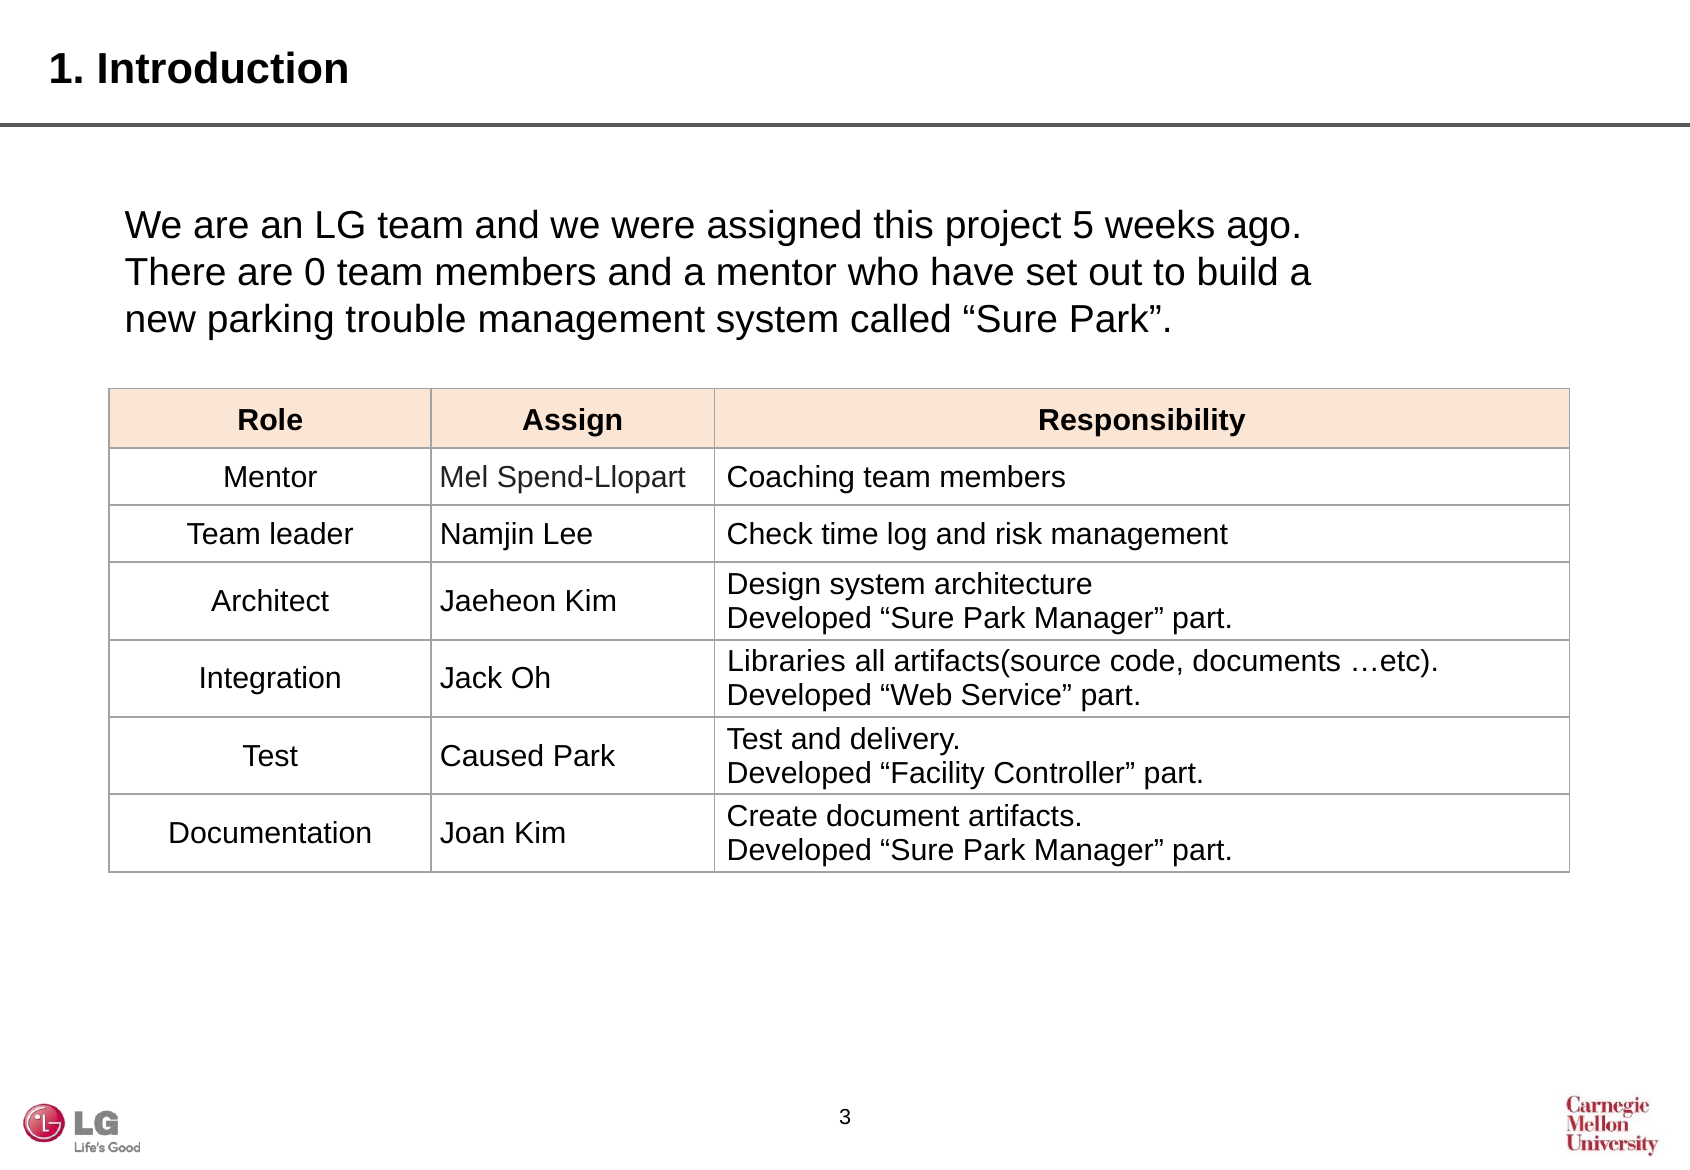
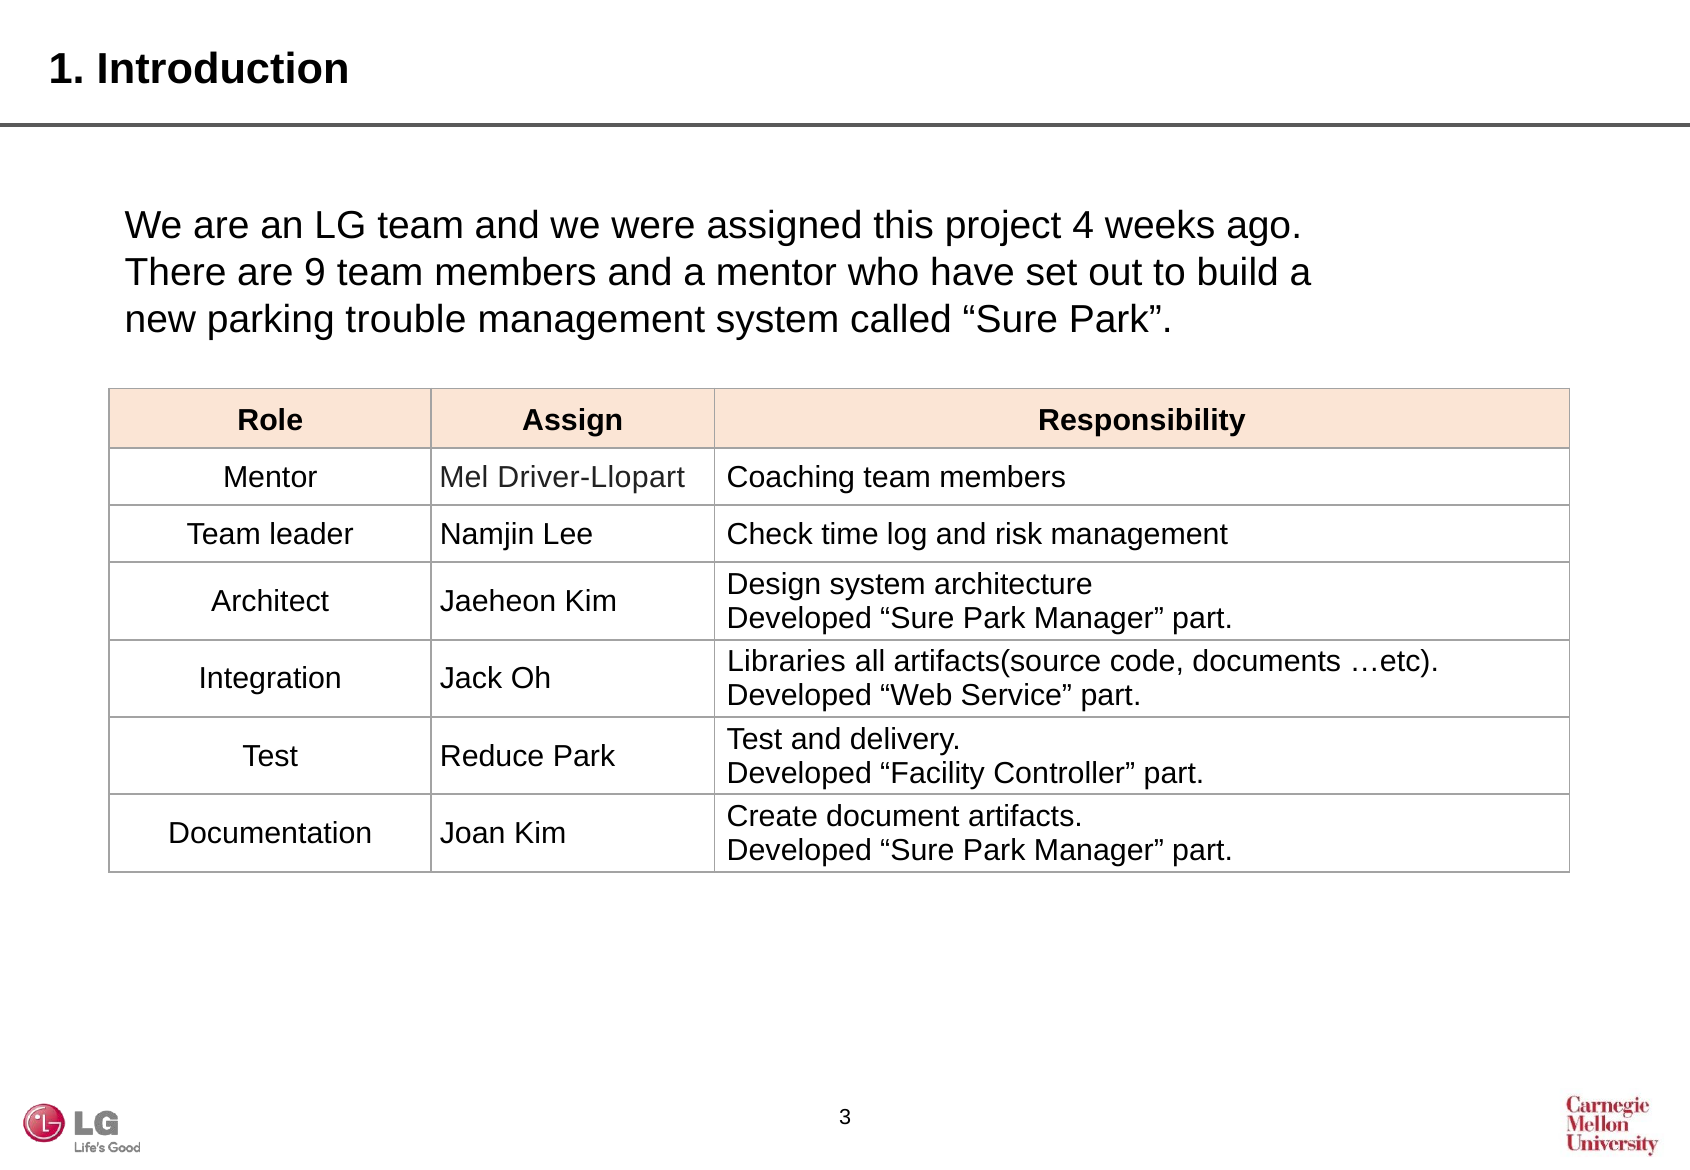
5: 5 -> 4 (1083, 226)
0: 0 -> 9 (315, 272)
Spend-Llopart: Spend-Llopart -> Driver-Llopart (591, 477)
Caused: Caused -> Reduce (492, 756)
